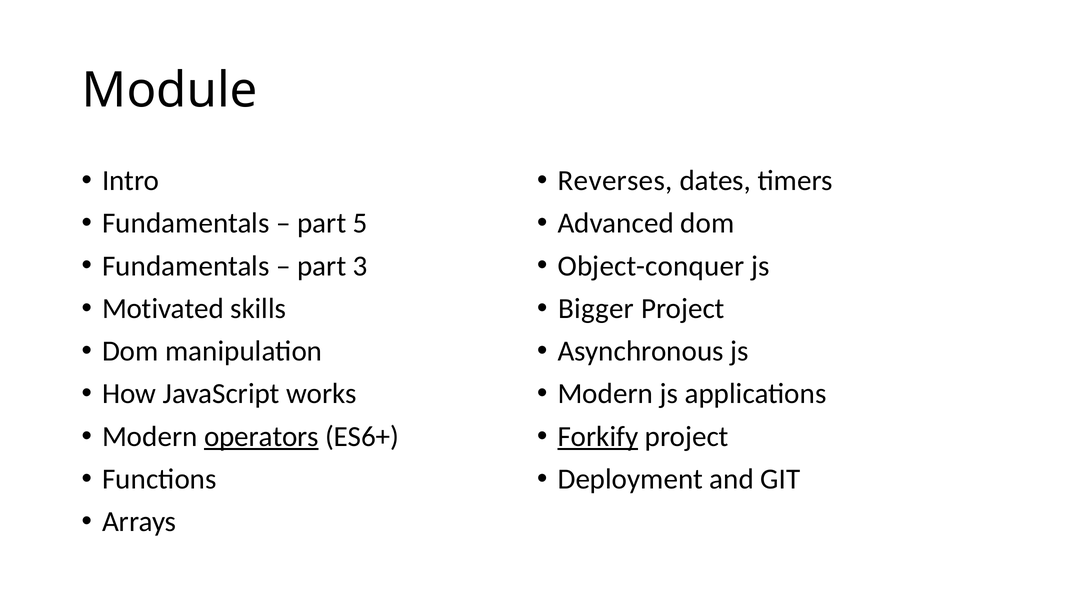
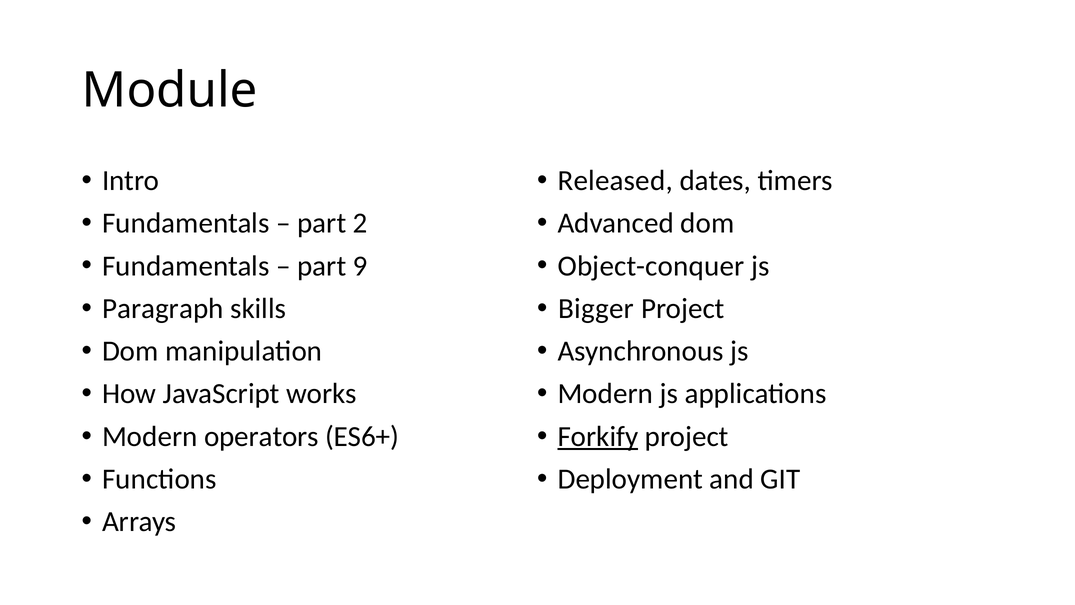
Reverses: Reverses -> Released (615, 181)
5: 5 -> 2 (360, 223)
3: 3 -> 9 (360, 266)
Motivated: Motivated -> Paragraph (163, 308)
operators underline: present -> none (261, 436)
